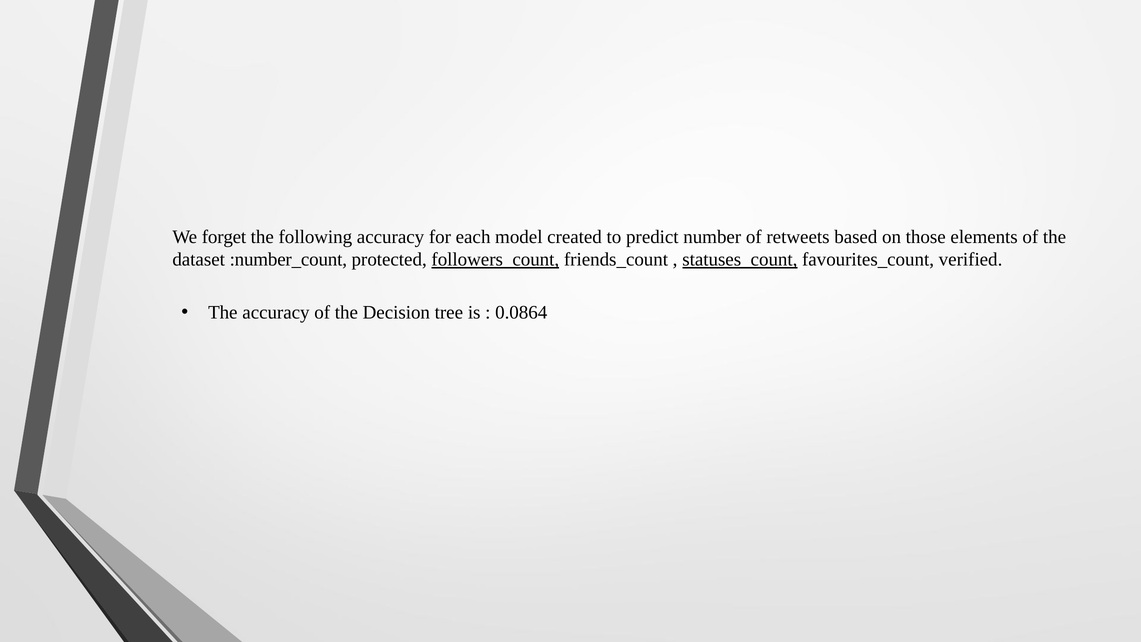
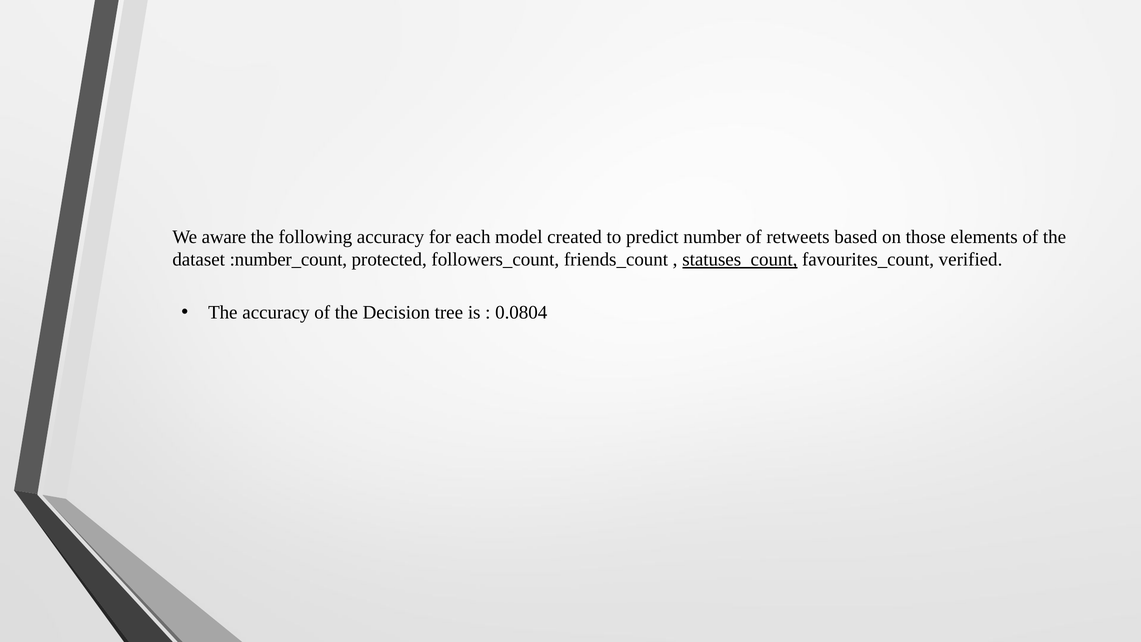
forget: forget -> aware (224, 237)
followers_count underline: present -> none (495, 259)
0.0864: 0.0864 -> 0.0804 (521, 312)
